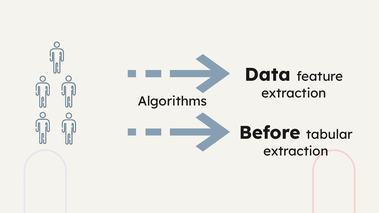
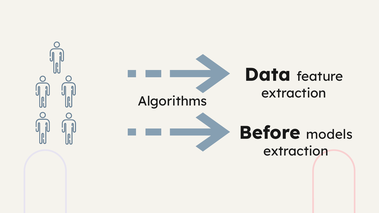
tabular: tabular -> models (329, 135)
